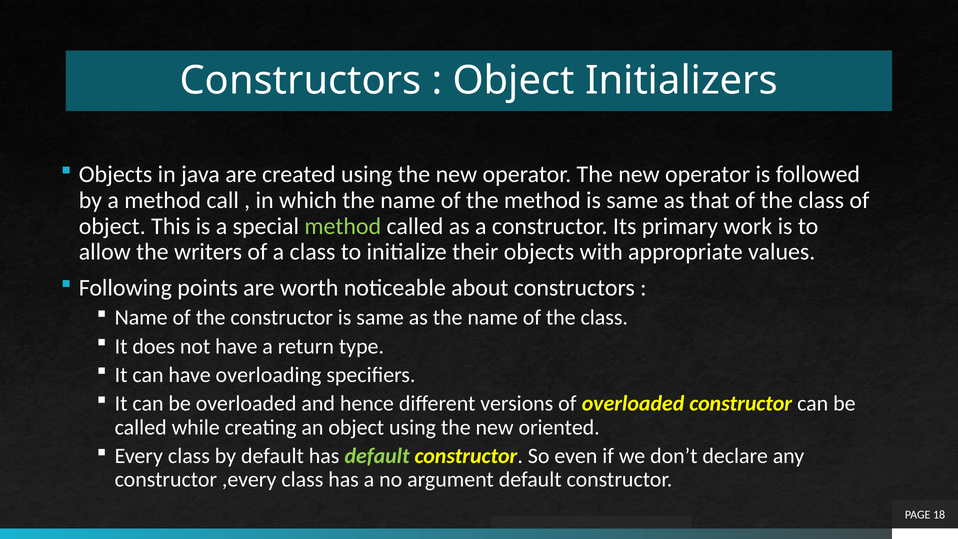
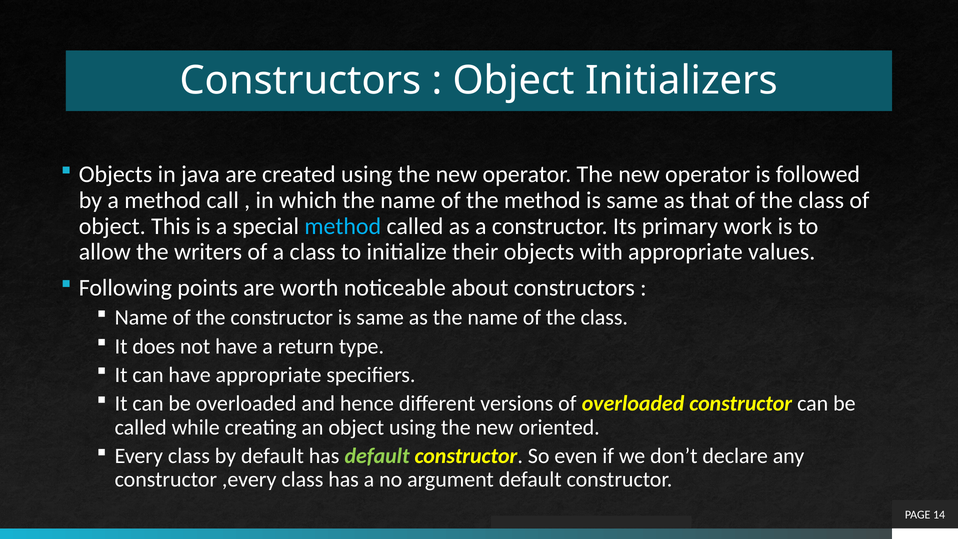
method colour: light green -> light blue (343, 226)
have overloading: overloading -> appropriate (269, 375)
18: 18 -> 14 (939, 515)
